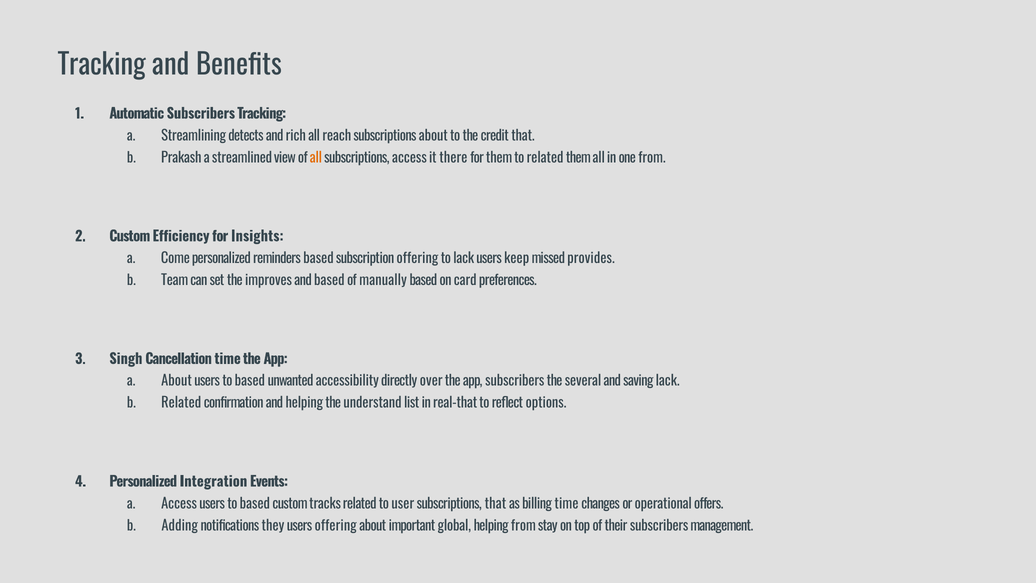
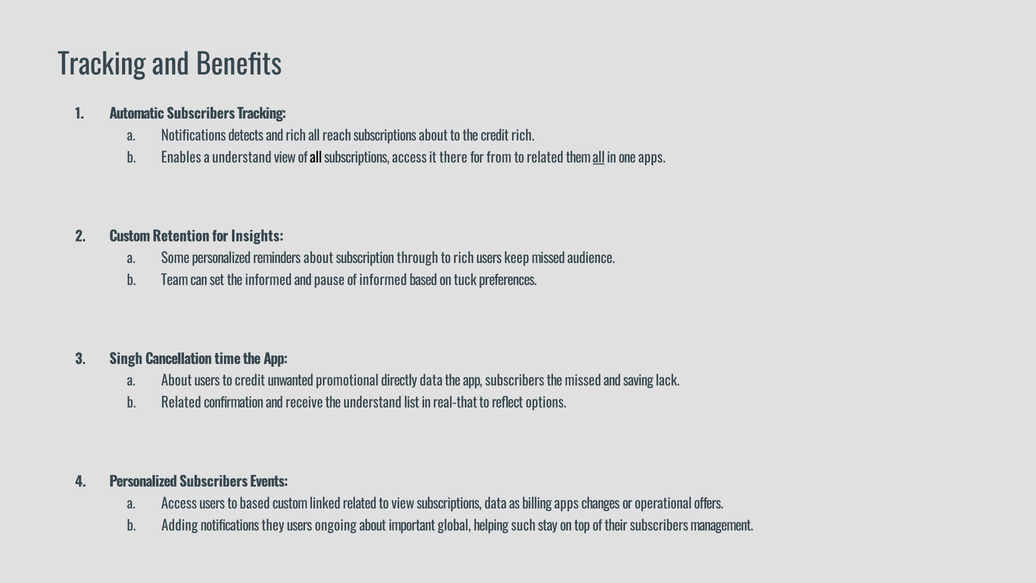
a Streamlining: Streamlining -> Notifications (194, 136)
credit that: that -> rich (523, 136)
Prakash: Prakash -> Enables (181, 158)
a streamlined: streamlined -> understand (242, 158)
all colour: orange -> black (316, 158)
for them: them -> from (499, 158)
all underline: none -> present (599, 158)
one from: from -> apps (652, 158)
Efficiency: Efficiency -> Retention (181, 236)
Come: Come -> Some (175, 258)
reminders based: based -> about (318, 258)
subscription offering: offering -> through (417, 258)
to lack: lack -> rich (464, 258)
provides: provides -> audience (591, 258)
the improves: improves -> informed (268, 280)
and based: based -> pause (329, 280)
of manually: manually -> informed (383, 280)
card: card -> tuck (465, 280)
based: based -> credit (250, 381)
accessibility: accessibility -> promotional (347, 381)
directly over: over -> data (431, 381)
the several: several -> missed (583, 381)
and helping: helping -> receive (304, 403)
Personalized Integration: Integration -> Subscribers (214, 482)
tracks: tracks -> linked (325, 504)
to user: user -> view (403, 504)
subscriptions that: that -> data (496, 504)
billing time: time -> apps (566, 504)
users offering: offering -> ongoing (336, 526)
helping from: from -> such (523, 526)
